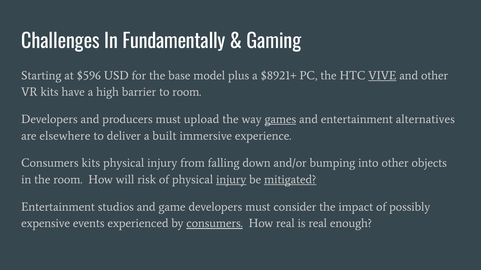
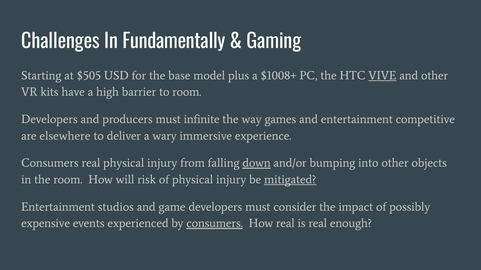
$596: $596 -> $505 (89, 76)
$8921+: $8921+ -> $1008+ (279, 76)
upload: upload -> infinite (202, 120)
games underline: present -> none (280, 120)
alternatives: alternatives -> competitive (425, 120)
built: built -> wary (165, 136)
Consumers kits: kits -> real (91, 163)
down underline: none -> present (257, 163)
injury underline: present -> none (231, 180)
